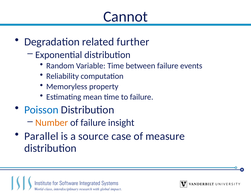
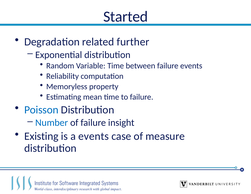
Cannot: Cannot -> Started (126, 17)
Number colour: orange -> blue (52, 123)
Parallel: Parallel -> Existing (41, 136)
a source: source -> events (94, 136)
